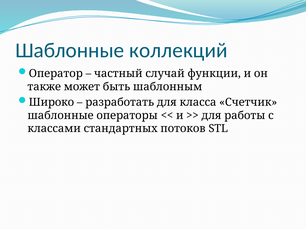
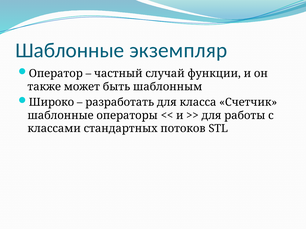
коллекций: коллекций -> экземпляр (178, 51)
